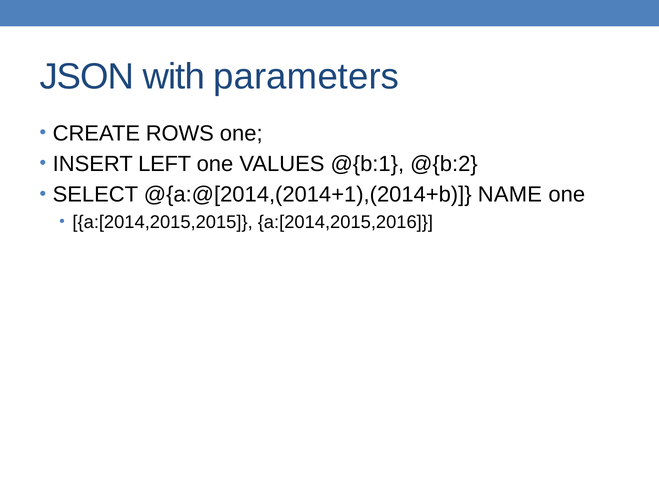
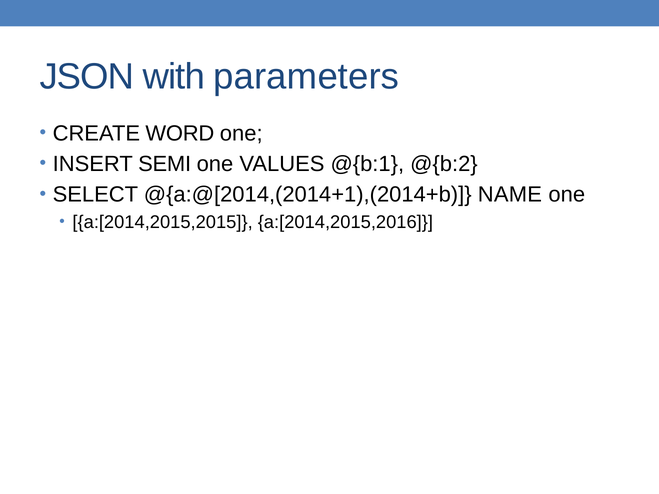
ROWS: ROWS -> WORD (180, 133)
LEFT: LEFT -> SEMI (165, 164)
